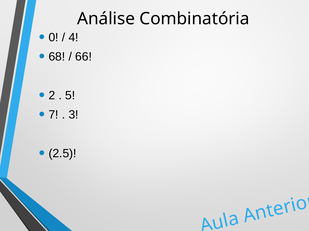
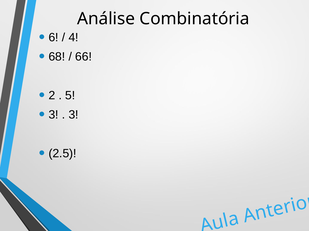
0: 0 -> 6 (54, 37)
7: 7 -> 3 (54, 115)
